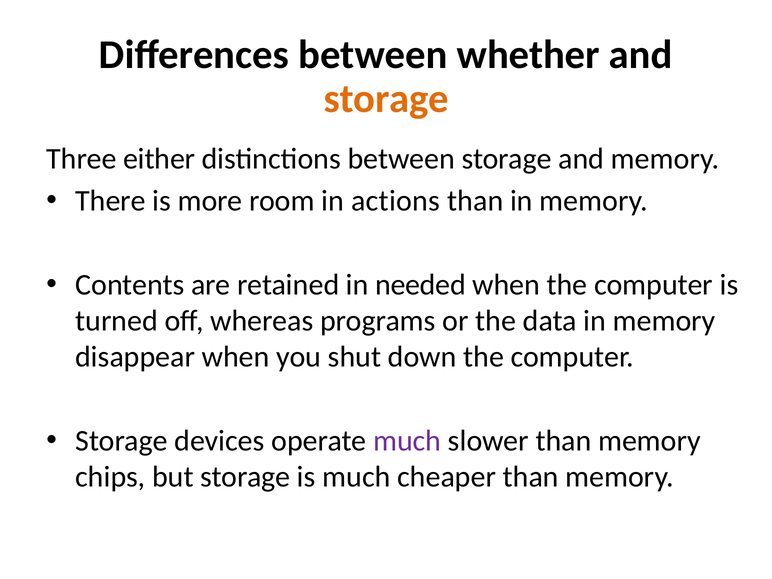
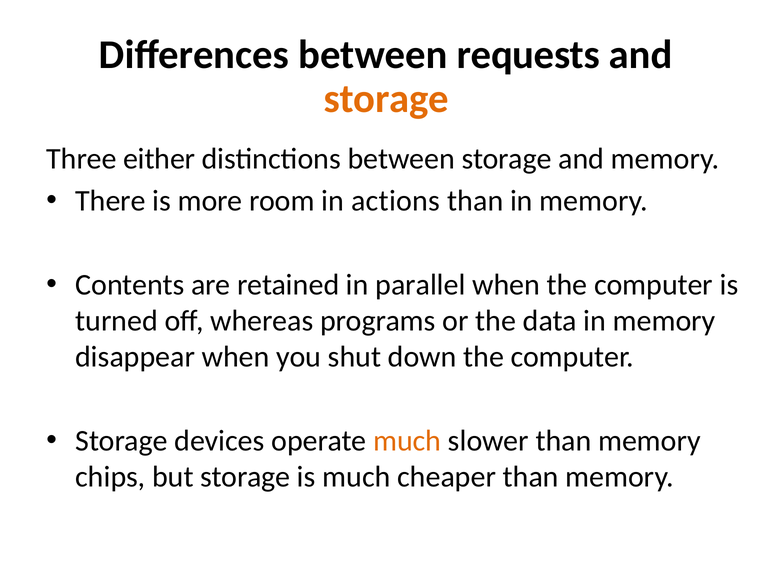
whether: whether -> requests (528, 55)
needed: needed -> parallel (420, 285)
much colour: purple -> orange (407, 441)
